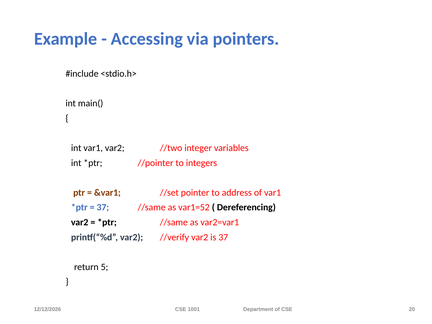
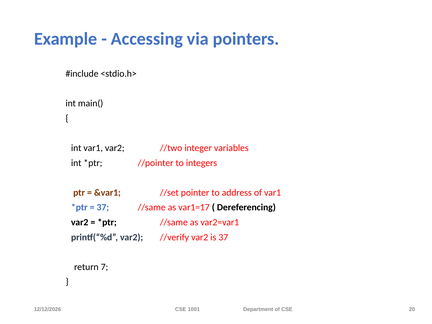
var1=52: var1=52 -> var1=17 (194, 207)
5: 5 -> 7 (104, 267)
